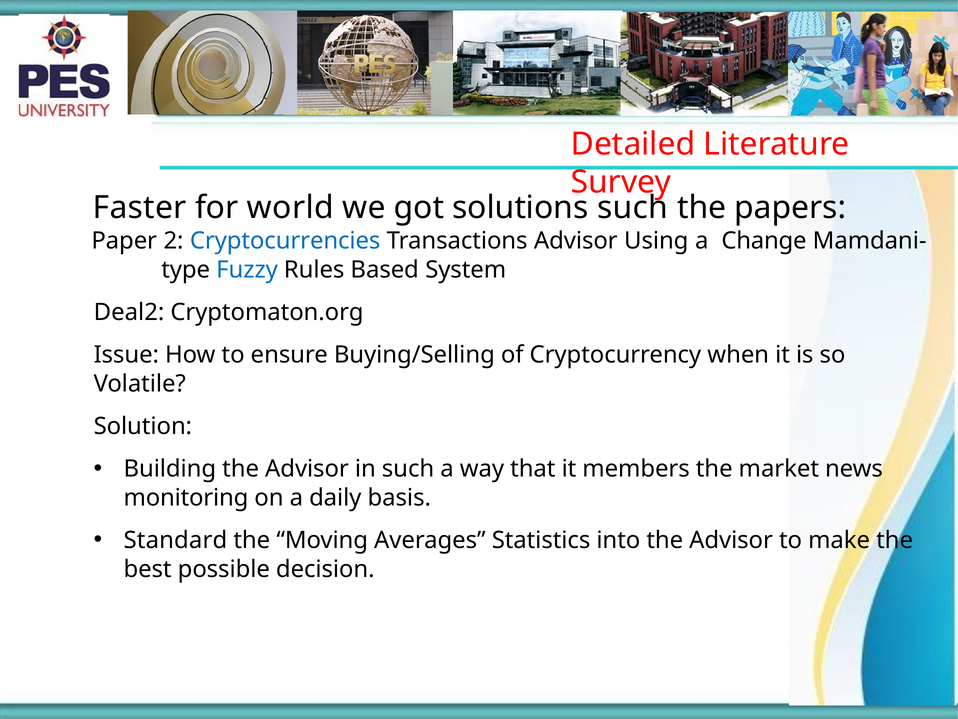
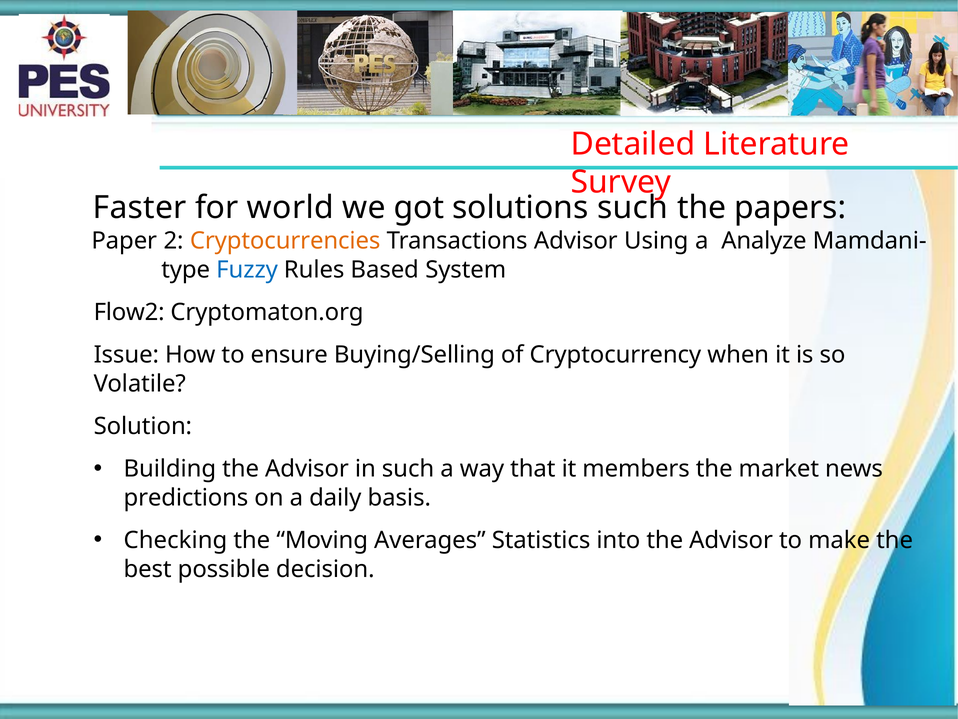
Cryptocurrencies colour: blue -> orange (285, 241)
Change: Change -> Analyze (764, 241)
Deal2: Deal2 -> Flow2 (129, 312)
monitoring: monitoring -> predictions (186, 497)
Standard: Standard -> Checking (175, 540)
